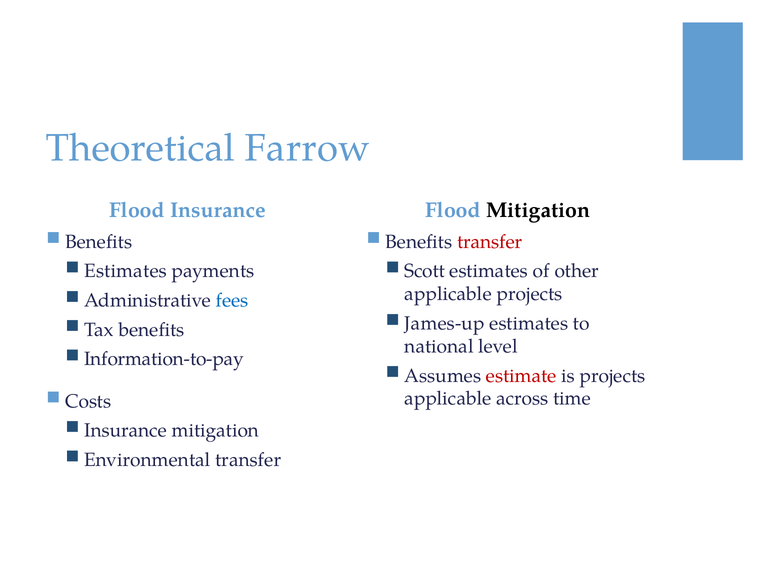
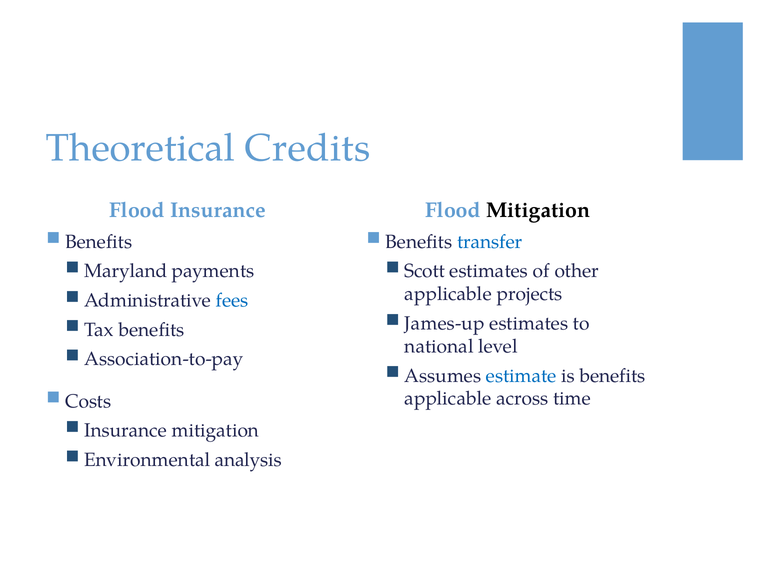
Farrow: Farrow -> Credits (308, 148)
transfer colour: red -> blue (490, 242)
Estimates: Estimates -> Maryland (126, 271)
Information-to-pay: Information-to-pay -> Association-to-pay (164, 359)
estimate colour: red -> blue (521, 376)
is projects: projects -> benefits (613, 376)
Environmental transfer: transfer -> analysis (248, 460)
